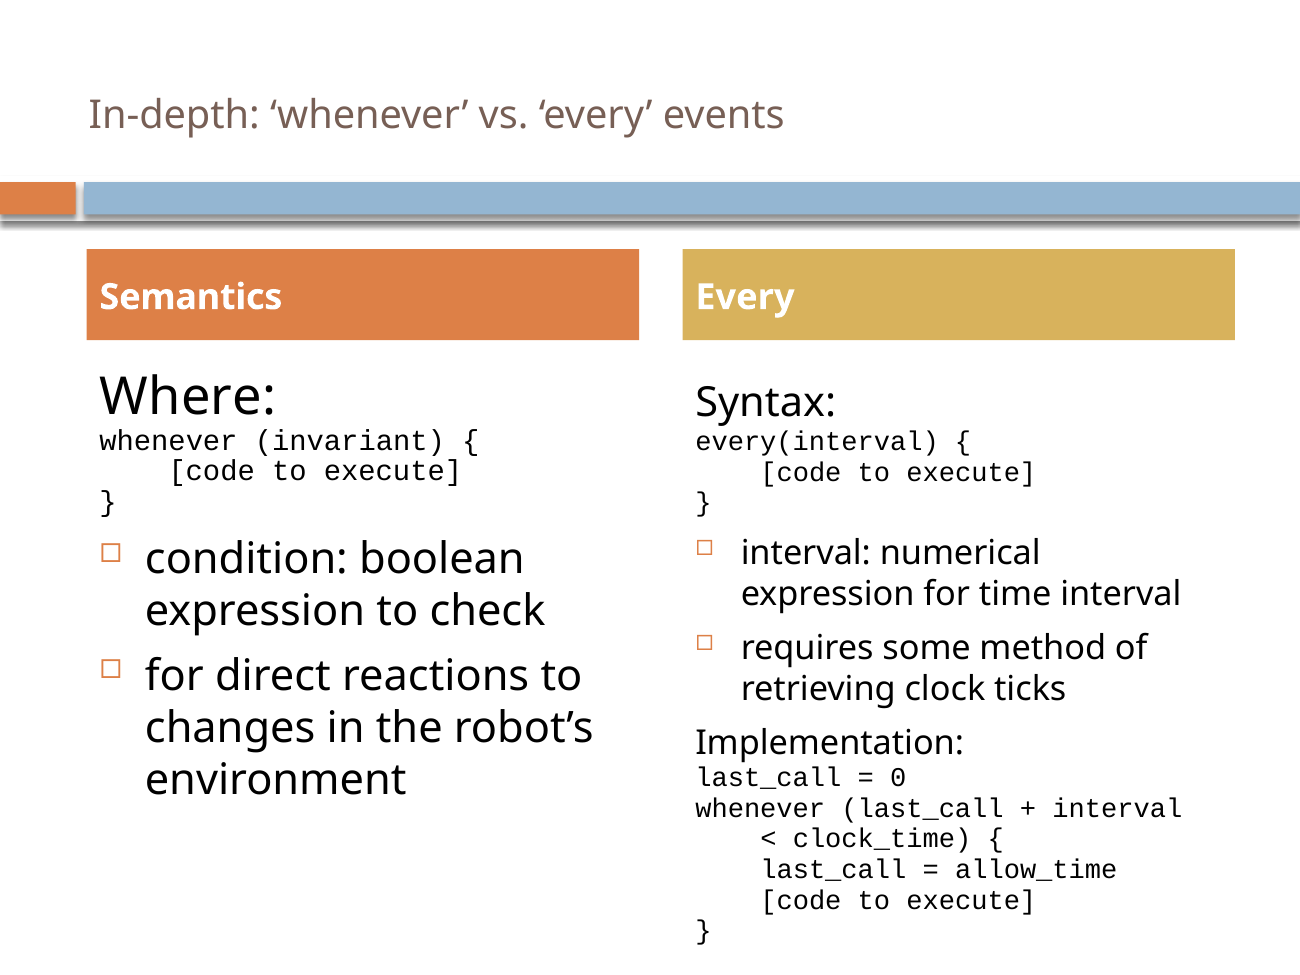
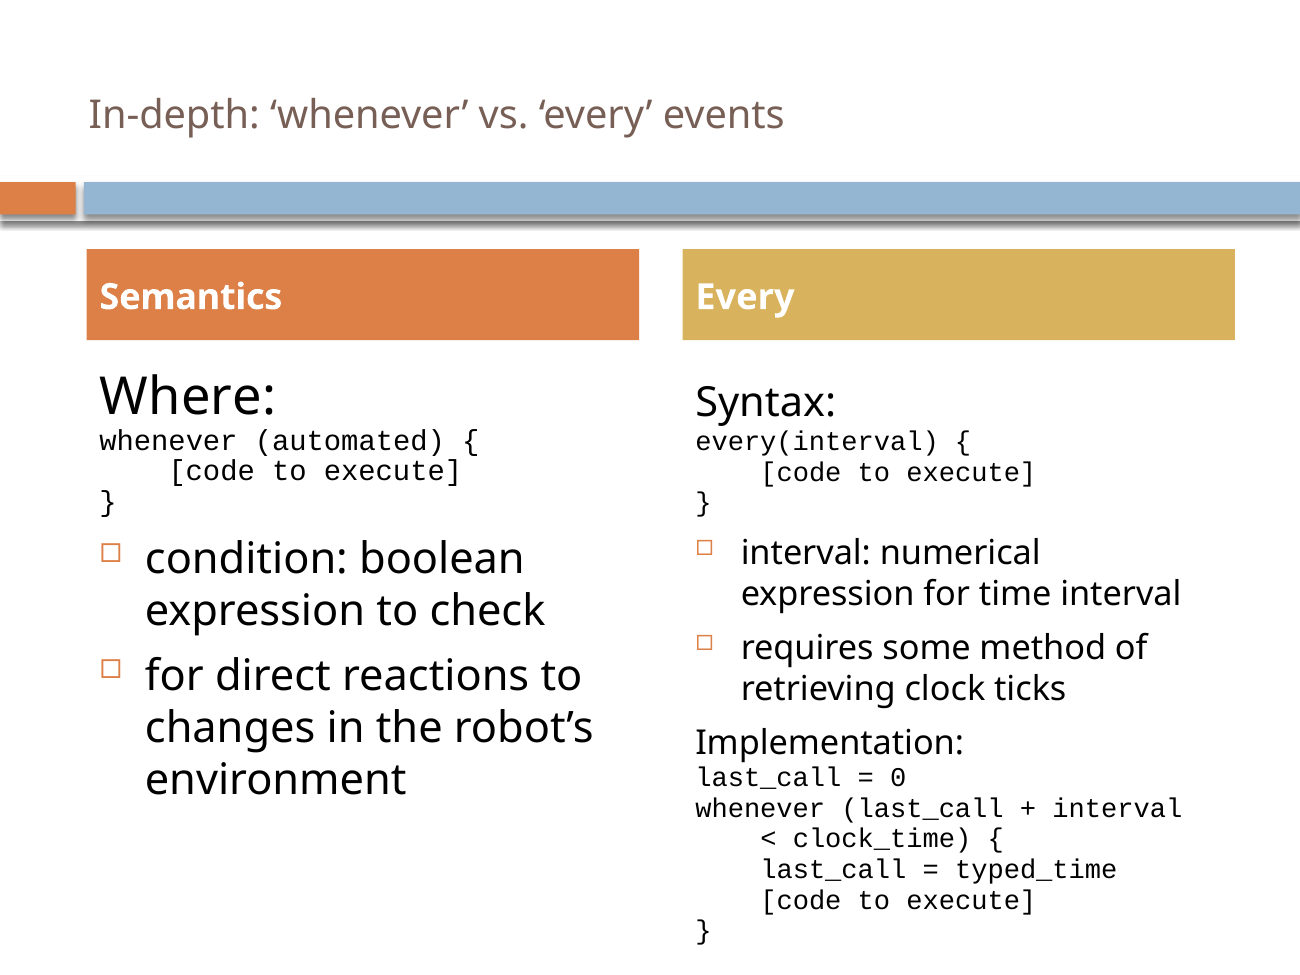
invariant: invariant -> automated (350, 441)
allow_time: allow_time -> typed_time (1036, 870)
